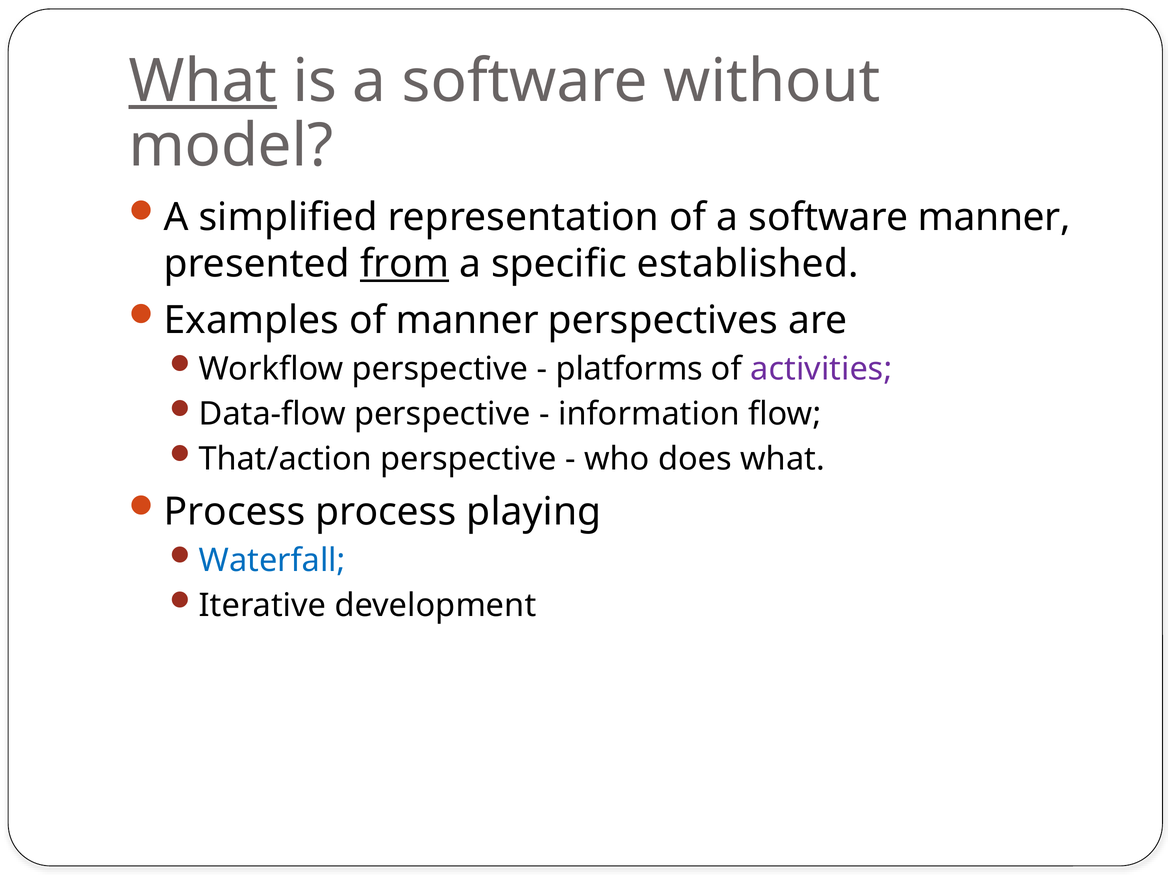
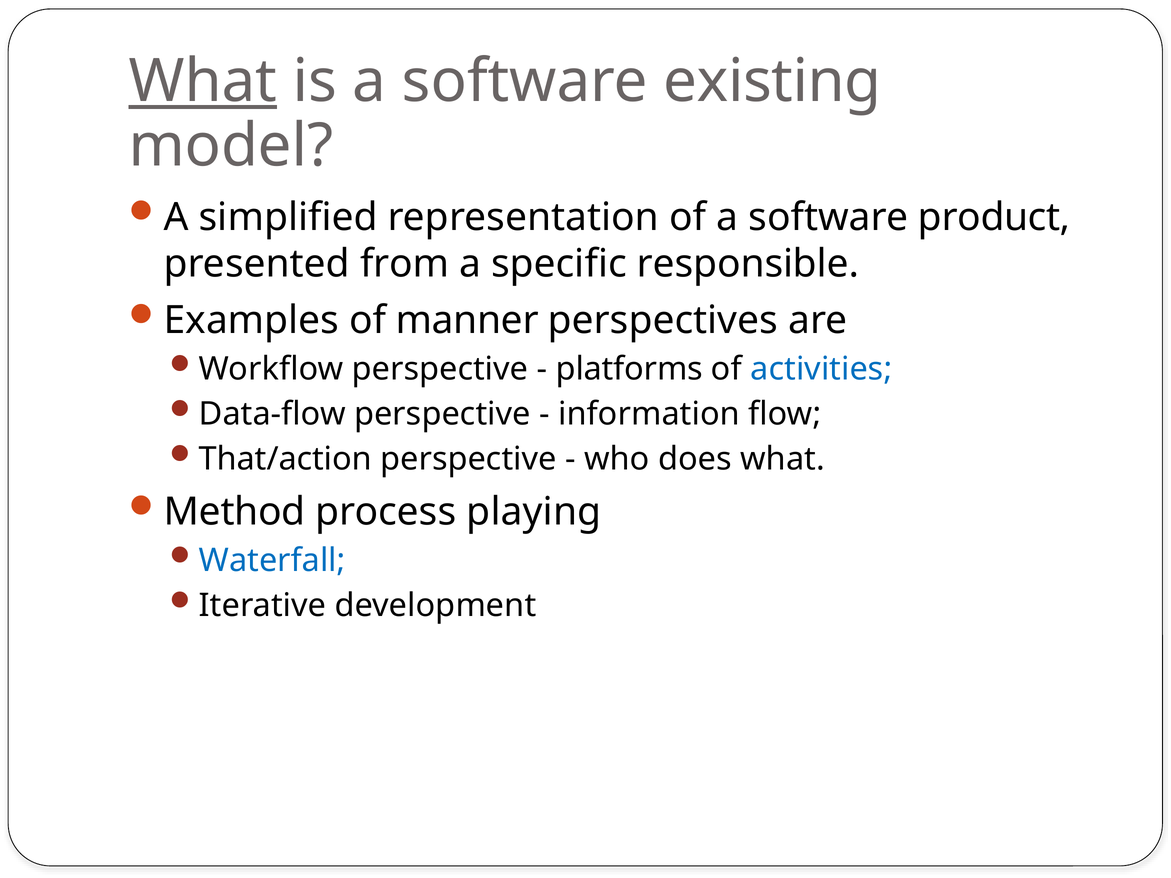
without: without -> existing (772, 81)
software manner: manner -> product (994, 217)
from underline: present -> none (405, 264)
established: established -> responsible (748, 264)
activities colour: purple -> blue (821, 369)
Process: Process -> Method (235, 512)
